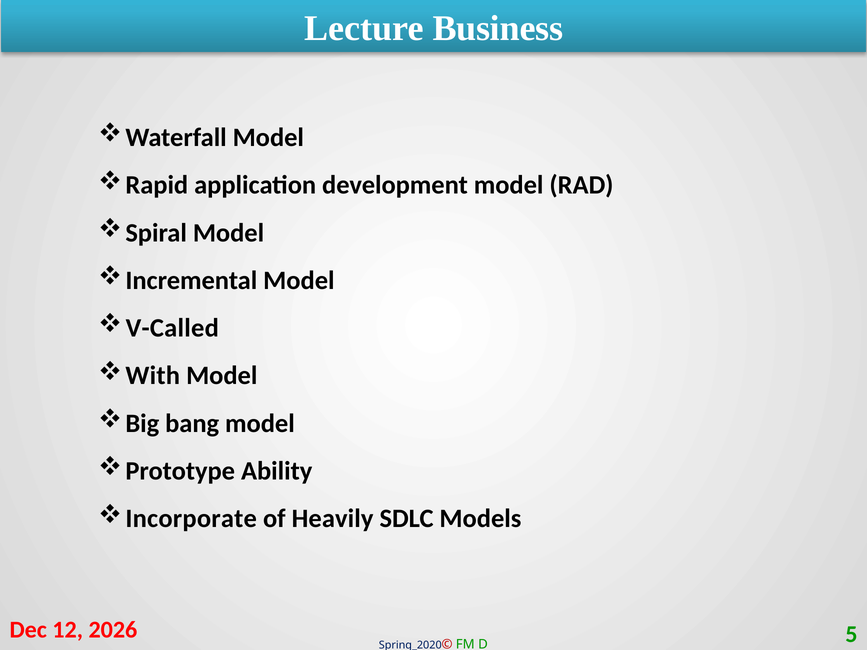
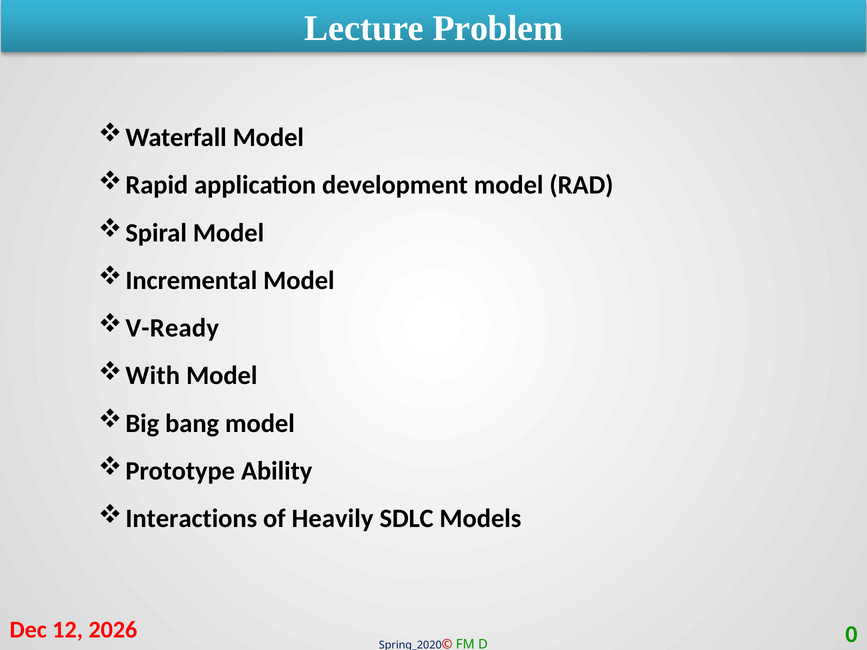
Business: Business -> Problem (498, 28)
V-Called: V-Called -> V-Ready (172, 328)
Incorporate: Incorporate -> Interactions (191, 519)
5: 5 -> 0 (851, 634)
